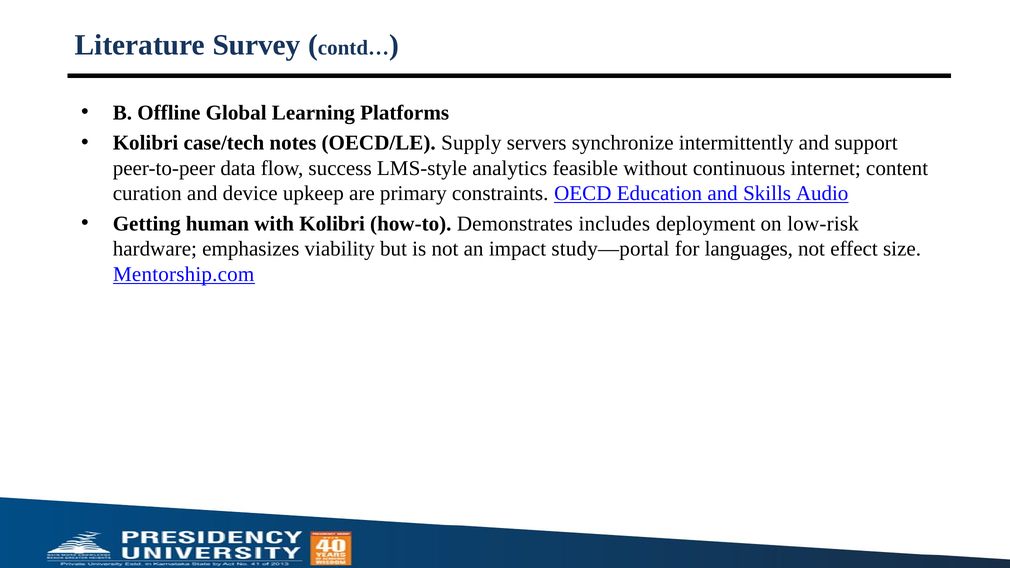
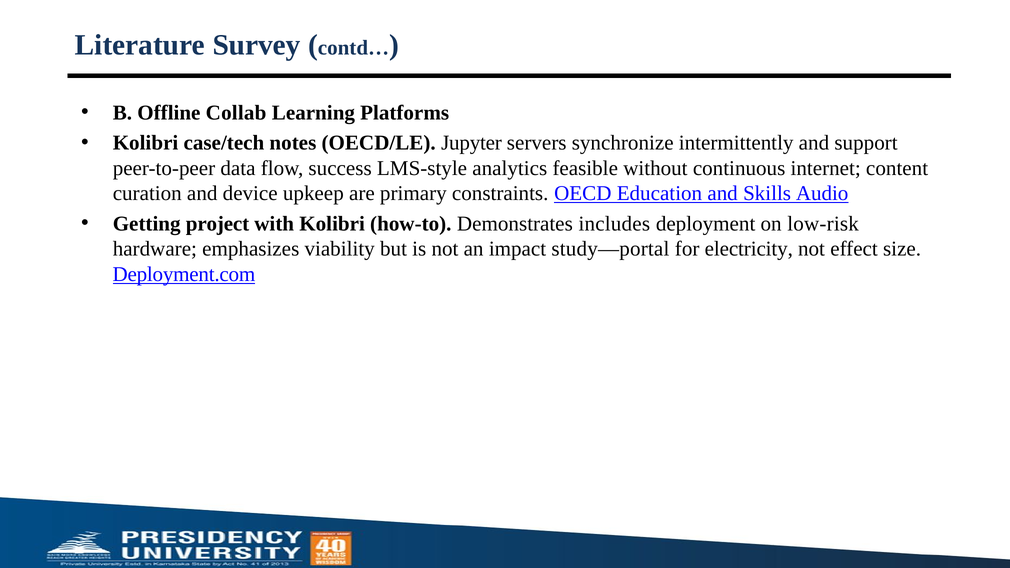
Global: Global -> Collab (236, 113)
Supply: Supply -> Jupyter (471, 143)
human: human -> project (218, 224)
languages: languages -> electricity (749, 249)
Mentorship.com: Mentorship.com -> Deployment.com (184, 274)
